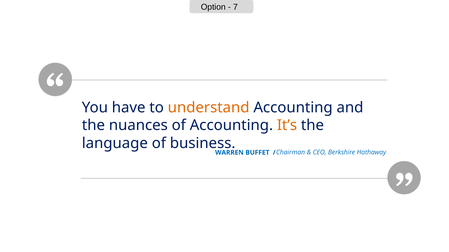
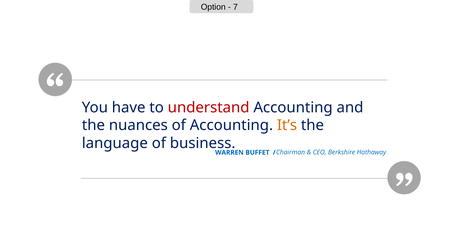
understand colour: orange -> red (209, 108)
